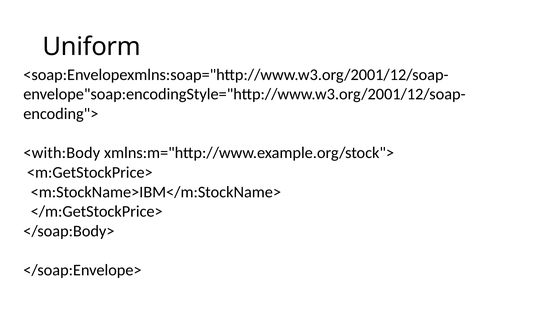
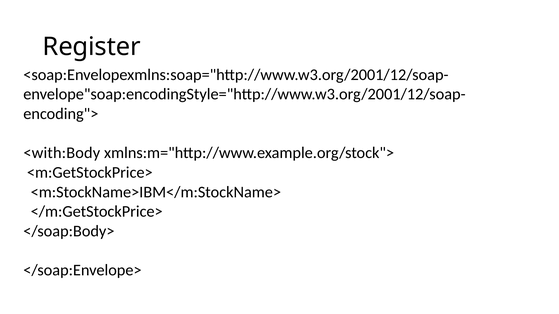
Uniform: Uniform -> Register (92, 47)
